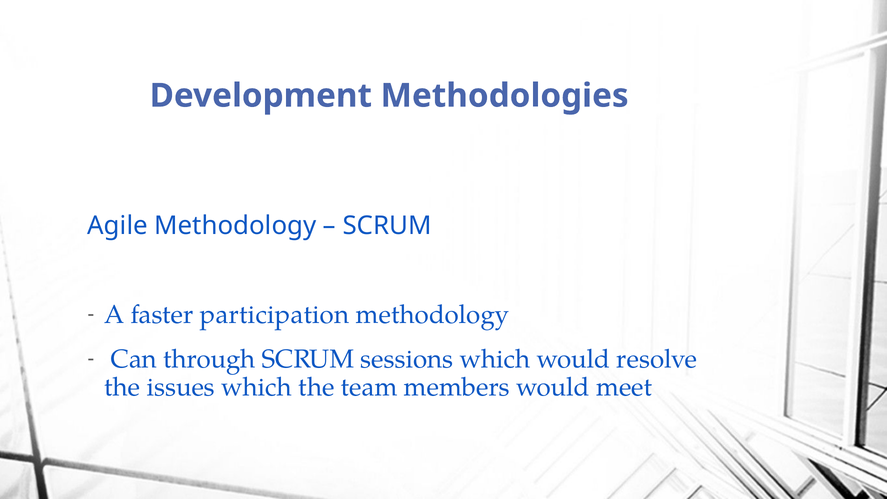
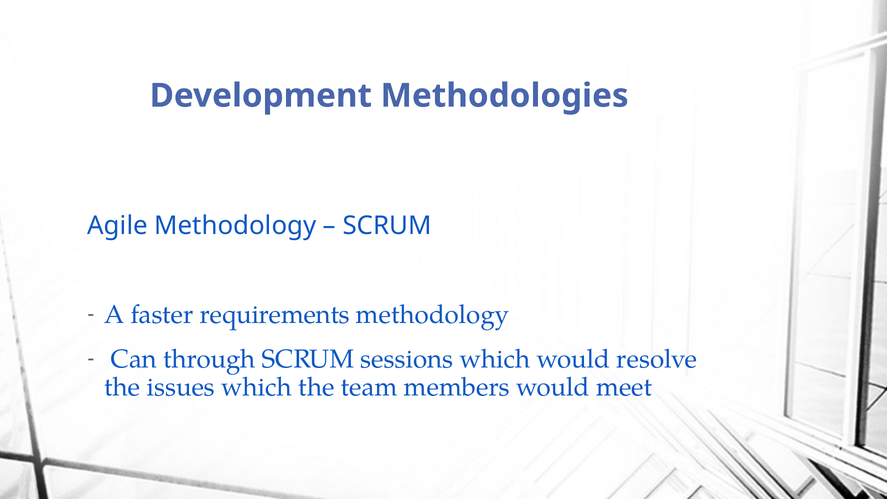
participation: participation -> requirements (275, 315)
